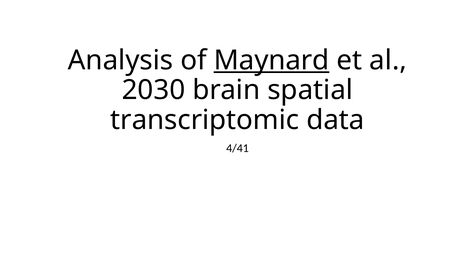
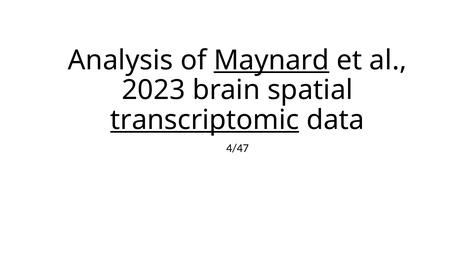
2030: 2030 -> 2023 (154, 90)
transcriptomic underline: none -> present (205, 120)
4/41: 4/41 -> 4/47 (237, 148)
